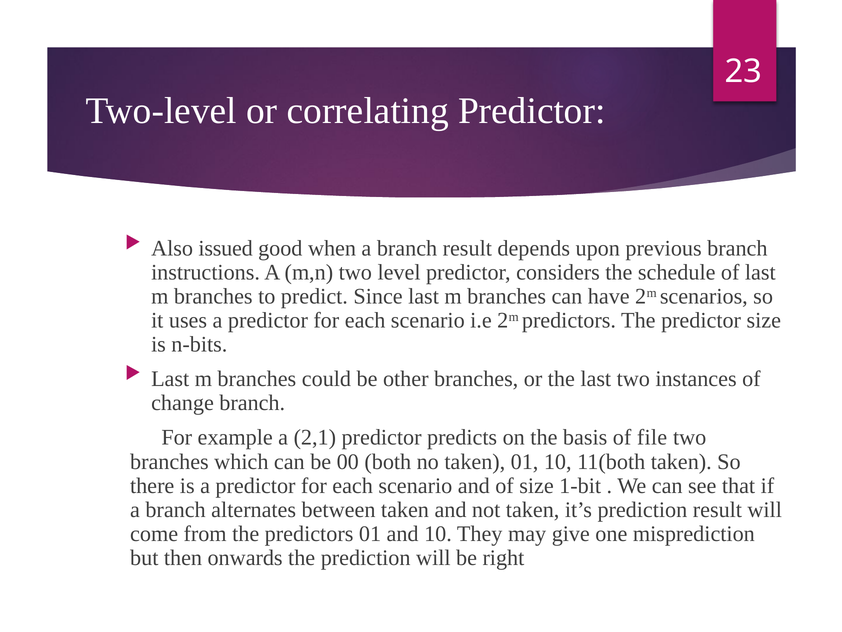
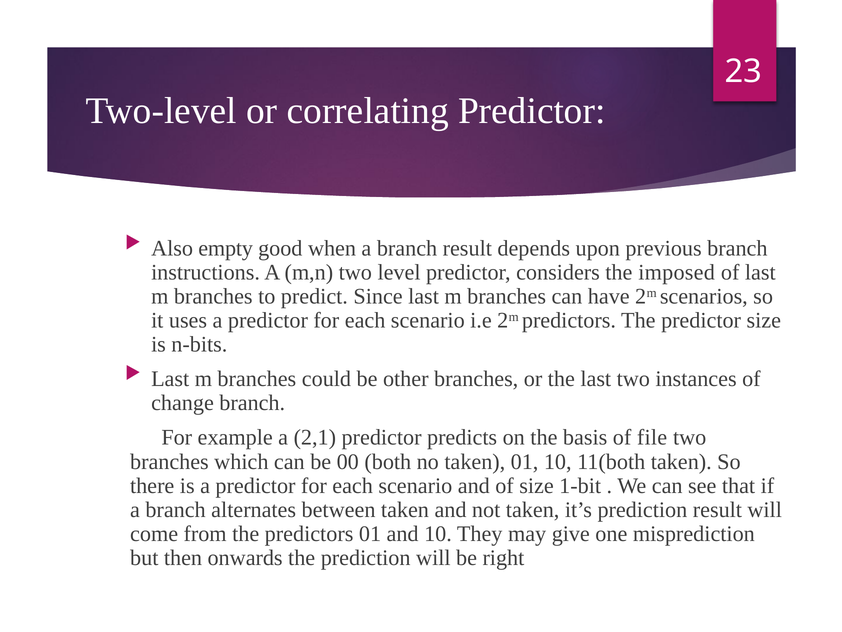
issued: issued -> empty (226, 248)
schedule: schedule -> imposed (677, 272)
